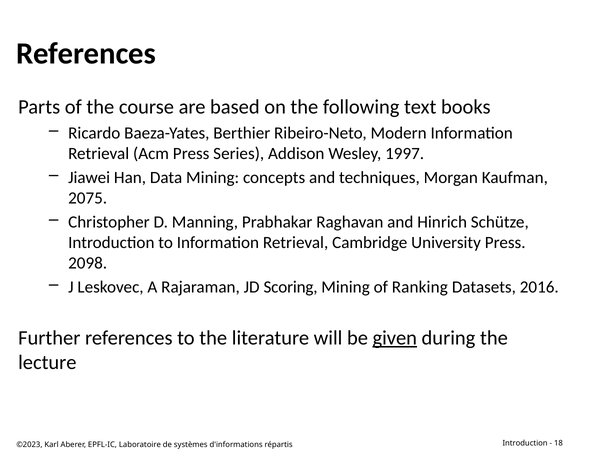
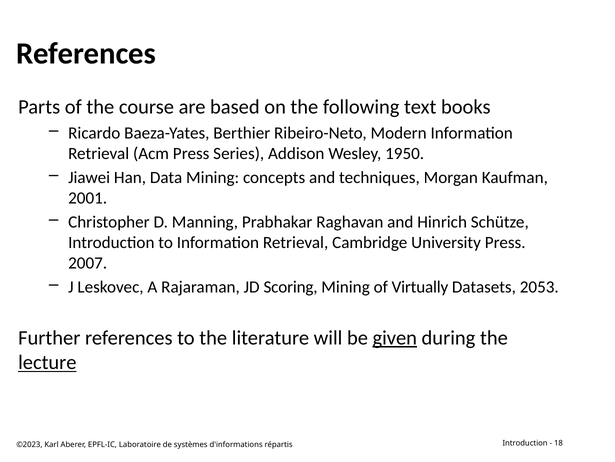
1997: 1997 -> 1950 (405, 153)
2075: 2075 -> 2001 (88, 198)
2098: 2098 -> 2007 (88, 263)
Ranking: Ranking -> Virtually (420, 287)
2016: 2016 -> 2053 (539, 287)
lecture underline: none -> present (47, 362)
